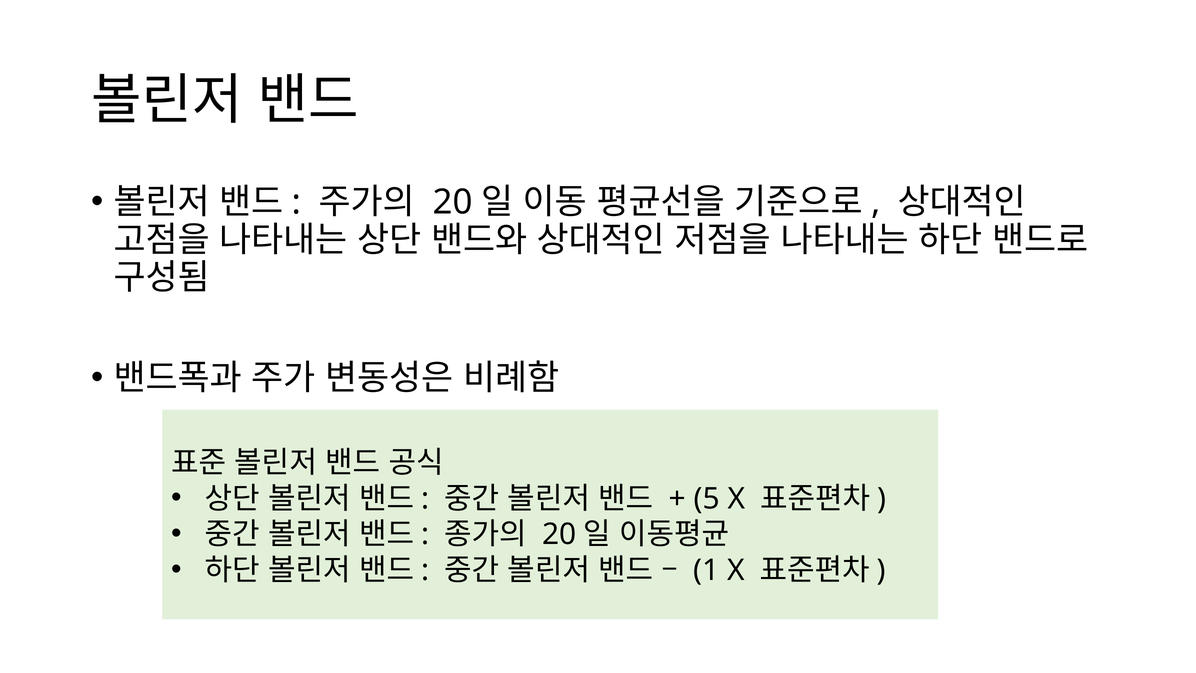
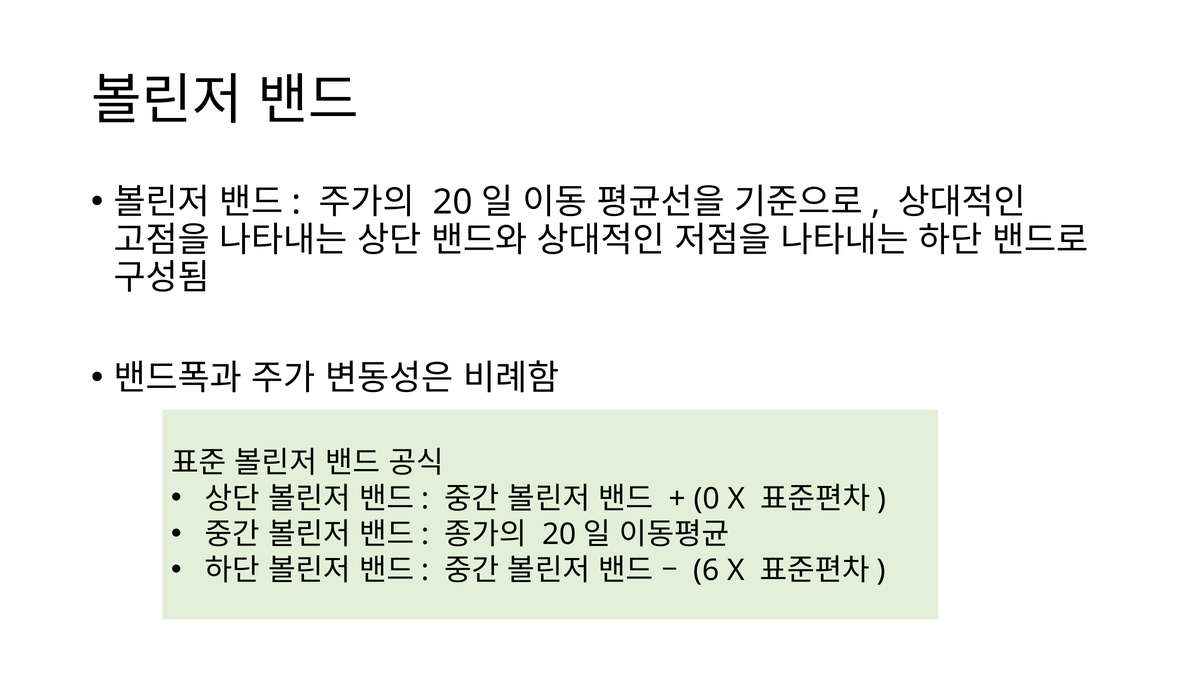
5: 5 -> 0 (707, 499)
1: 1 -> 6 (706, 570)
